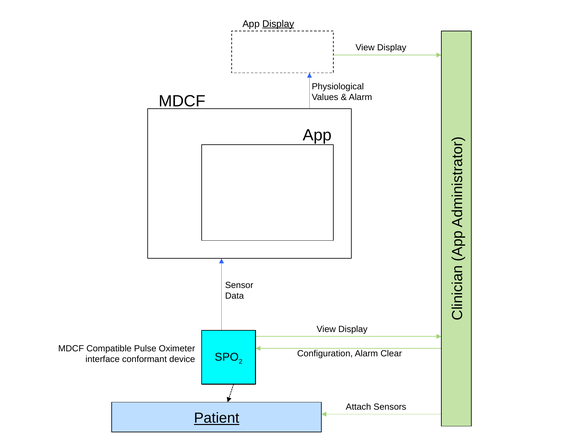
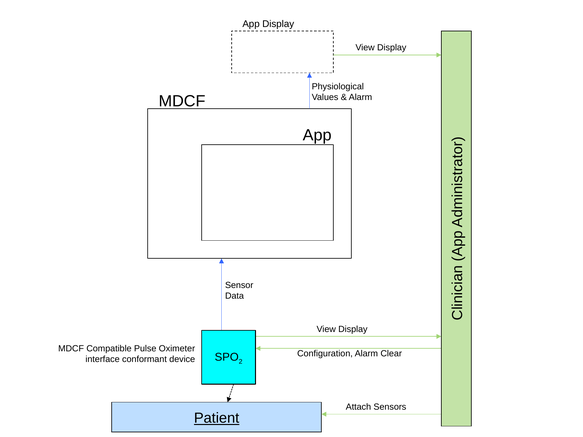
Display underline: present -> none (278, 24)
